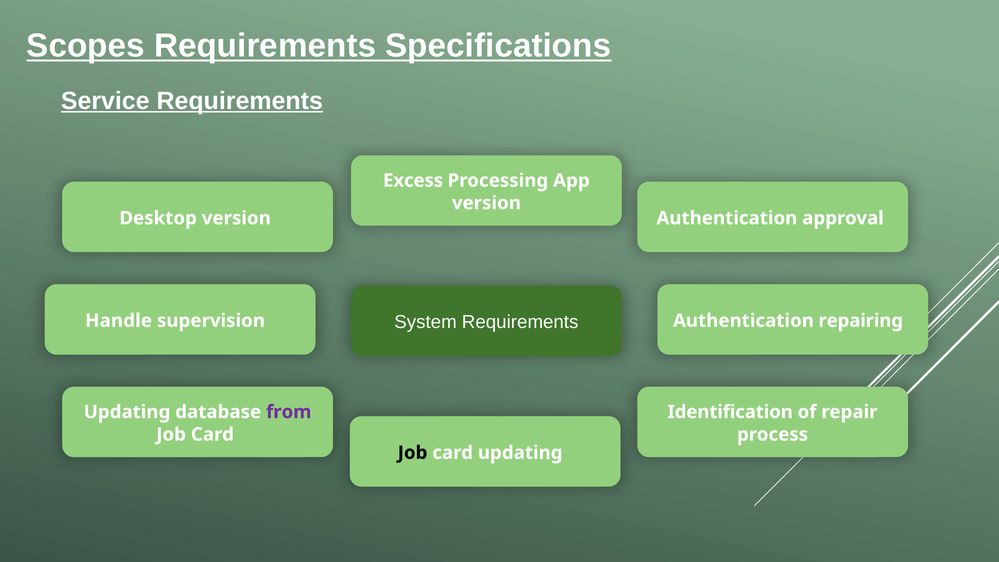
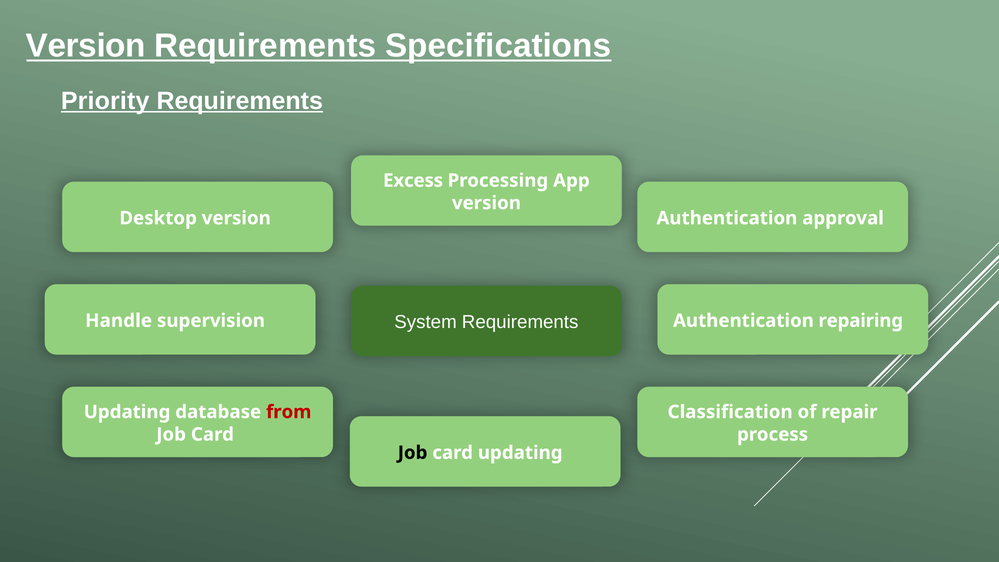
Scopes: Scopes -> Version (86, 46)
Service: Service -> Priority (105, 101)
from colour: purple -> red (289, 412)
Identification: Identification -> Classification (730, 412)
